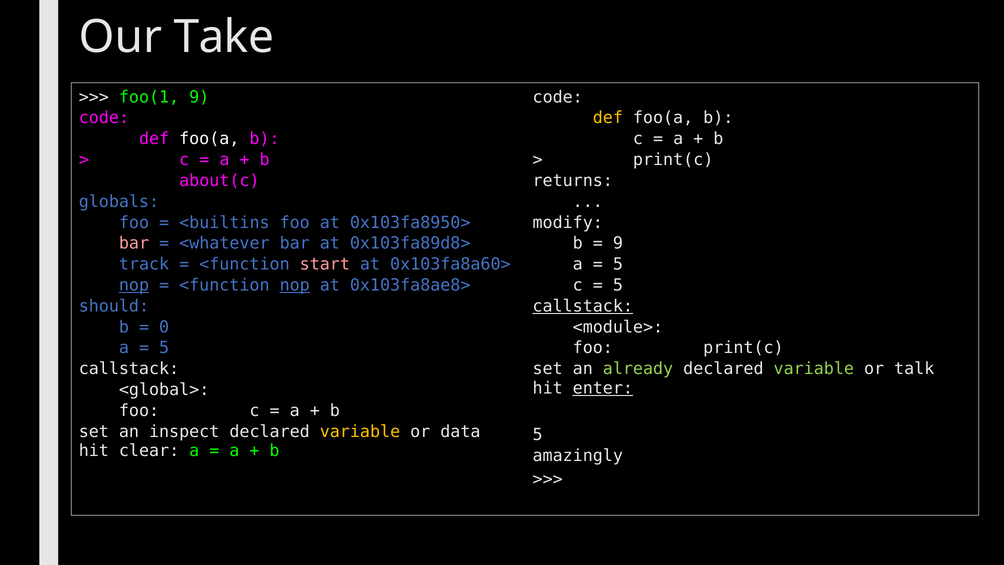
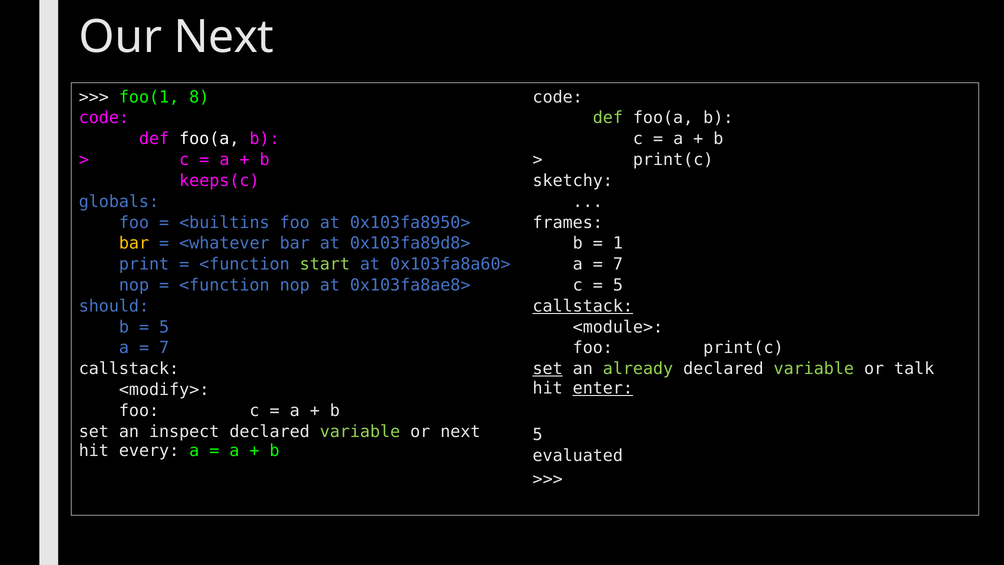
Our Take: Take -> Next (224, 37)
foo(1 9: 9 -> 8 (199, 97)
def colour: yellow -> light green (608, 118)
about(c: about(c -> keeps(c (219, 181)
returns: returns -> sketchy (573, 181)
modify: modify -> frames (568, 222)
bar colour: pink -> yellow (134, 243)
9: 9 -> 1 (618, 243)
track: track -> print (144, 264)
start colour: pink -> light green (325, 264)
5: 5 -> 7 (618, 264)
nop underline: present -> none (134, 285)
nop underline: present -> none (295, 285)
0: 0 -> 5 (164, 327)
5: 5 -> 7 (164, 348)
set underline: none -> present (548, 369)
<global>: <global> -> <modify> (164, 390)
variable colour: yellow -> light green (360, 431)
or data: data -> next (460, 431)
clear: clear -> every (149, 451)
amazingly: amazingly -> evaluated (578, 455)
